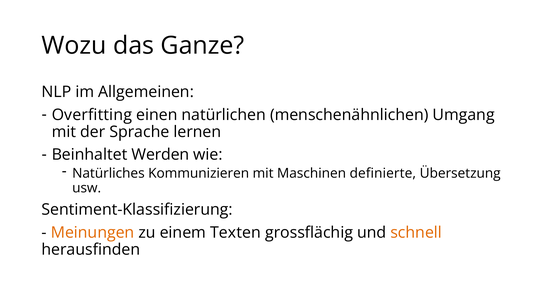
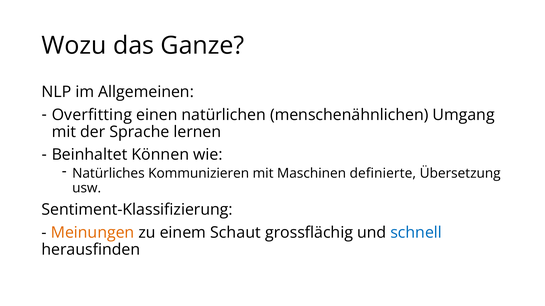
Werden: Werden -> Können (160, 155)
Texten: Texten -> Schaut (236, 233)
schnell colour: orange -> blue (416, 233)
